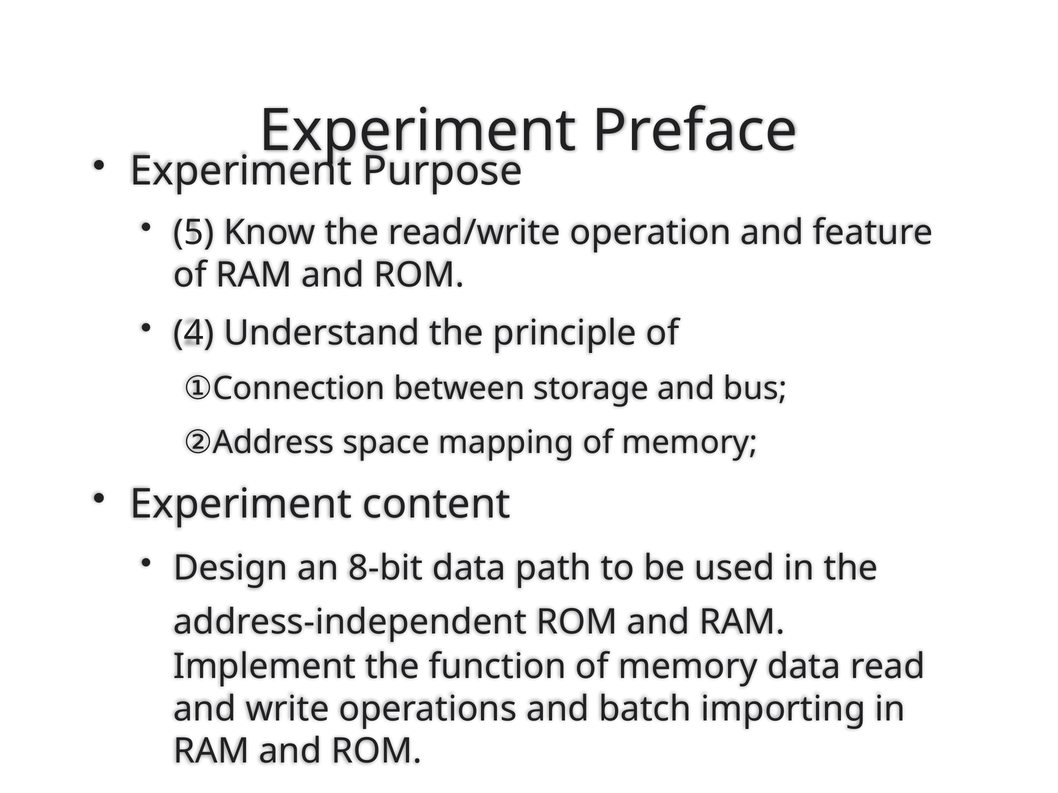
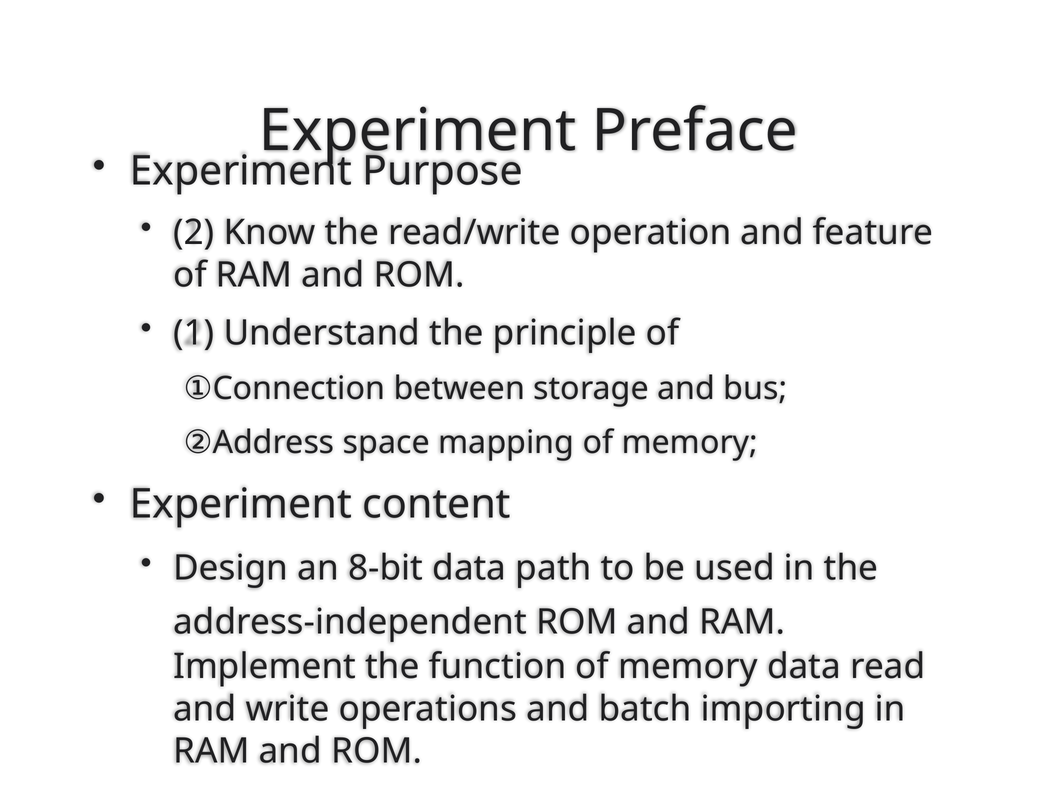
5: 5 -> 2 (194, 233)
4: 4 -> 1 (194, 333)
